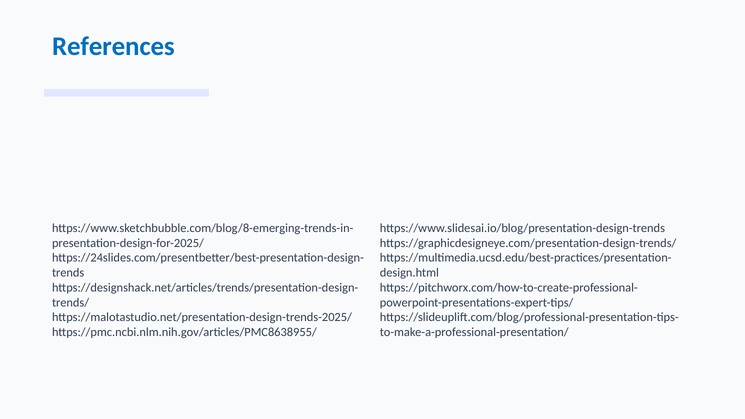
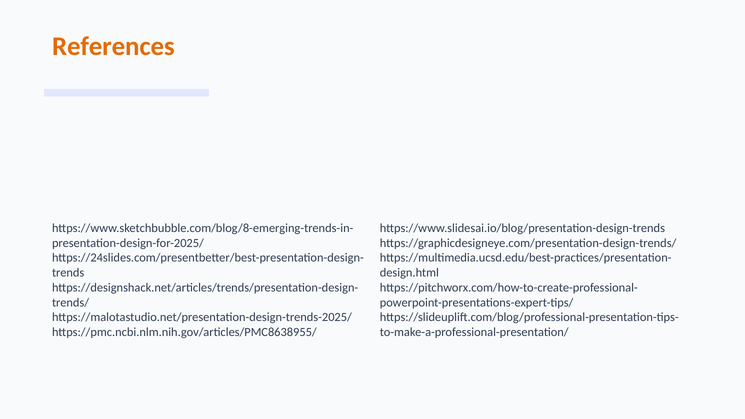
References colour: blue -> orange (113, 47)
